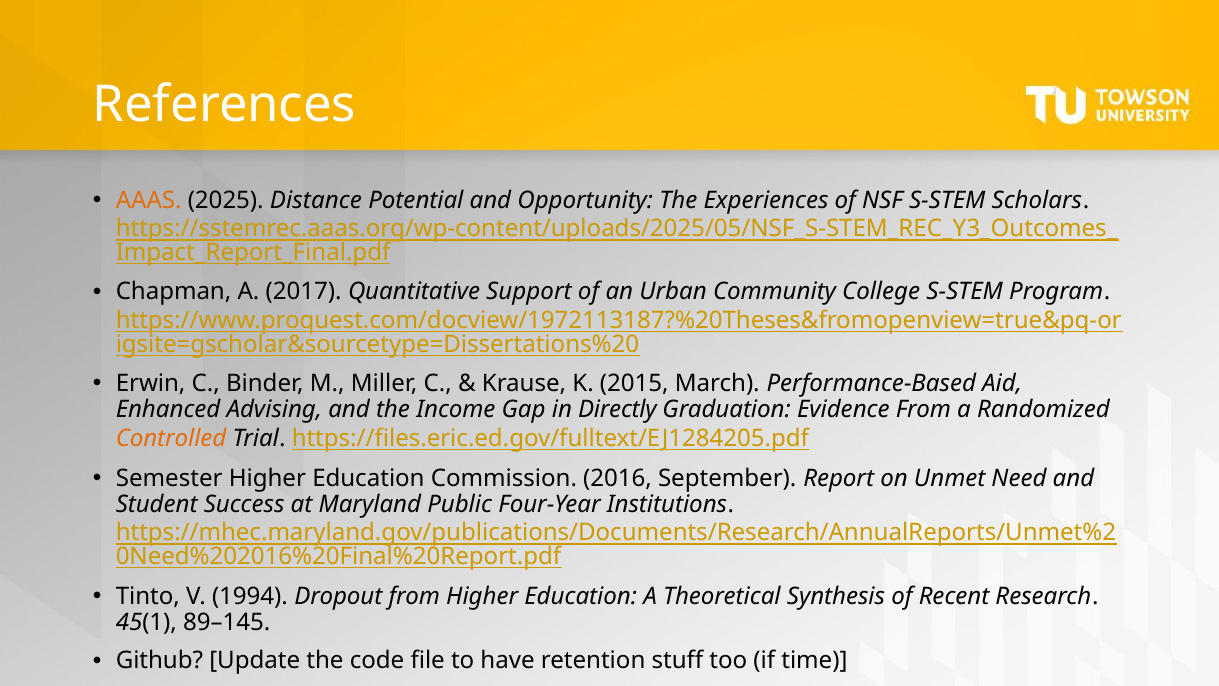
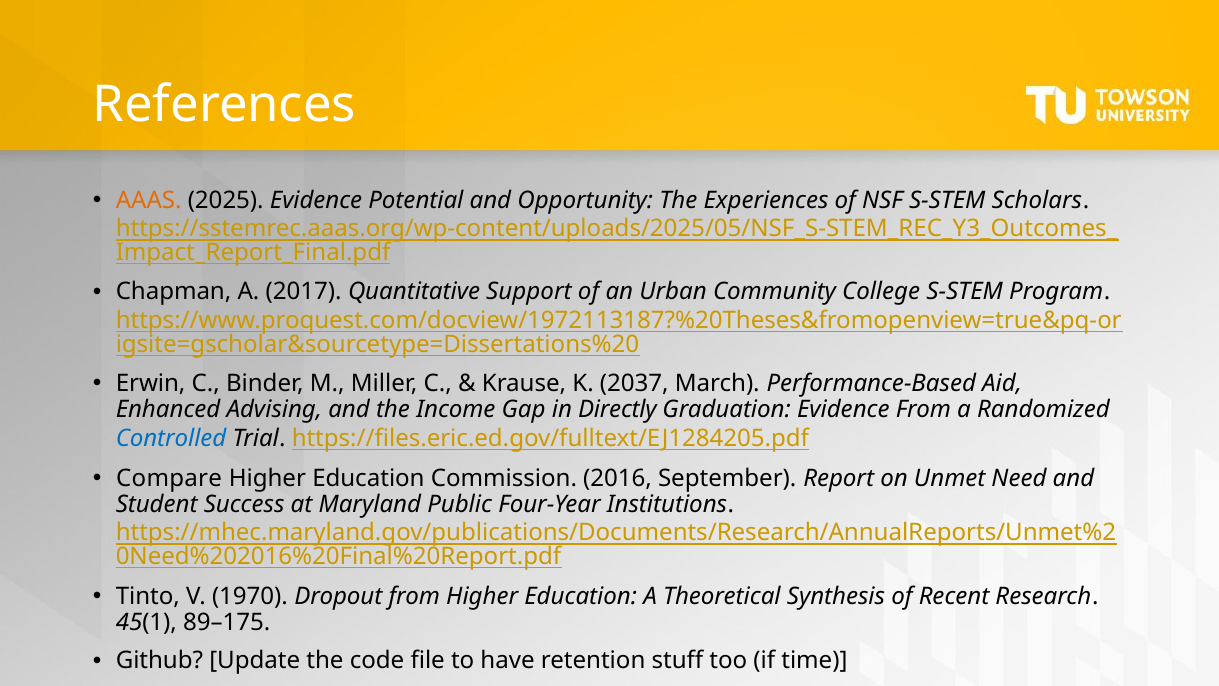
2025 Distance: Distance -> Evidence (316, 200)
2015: 2015 -> 2037 (634, 384)
Controlled colour: orange -> blue (171, 438)
Semester: Semester -> Compare (169, 478)
1994: 1994 -> 1970 (250, 596)
89–145: 89–145 -> 89–175 (227, 622)
